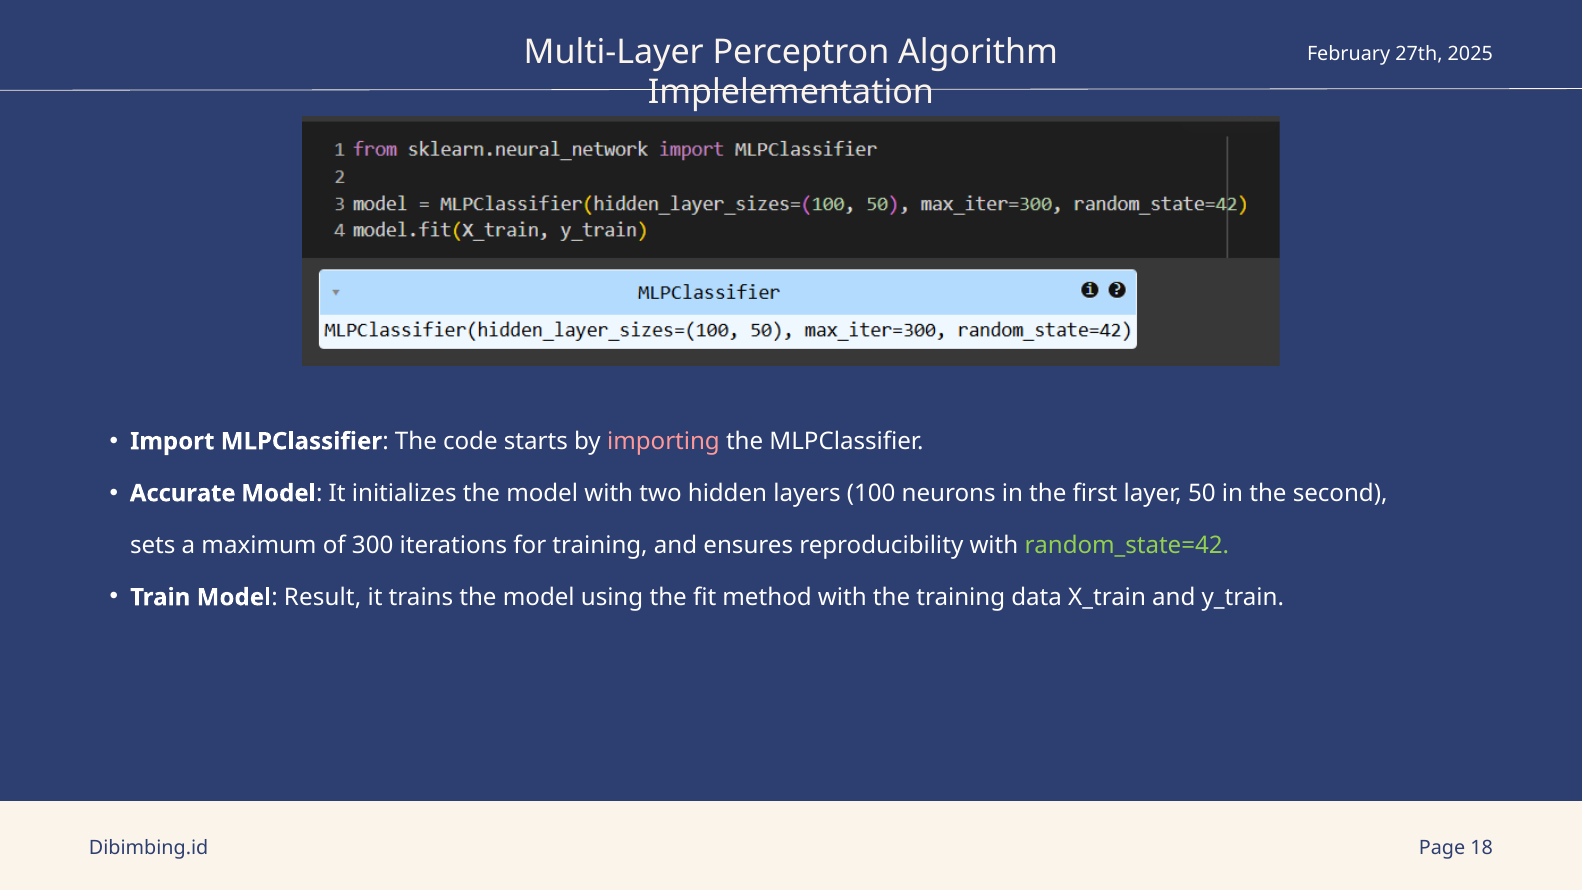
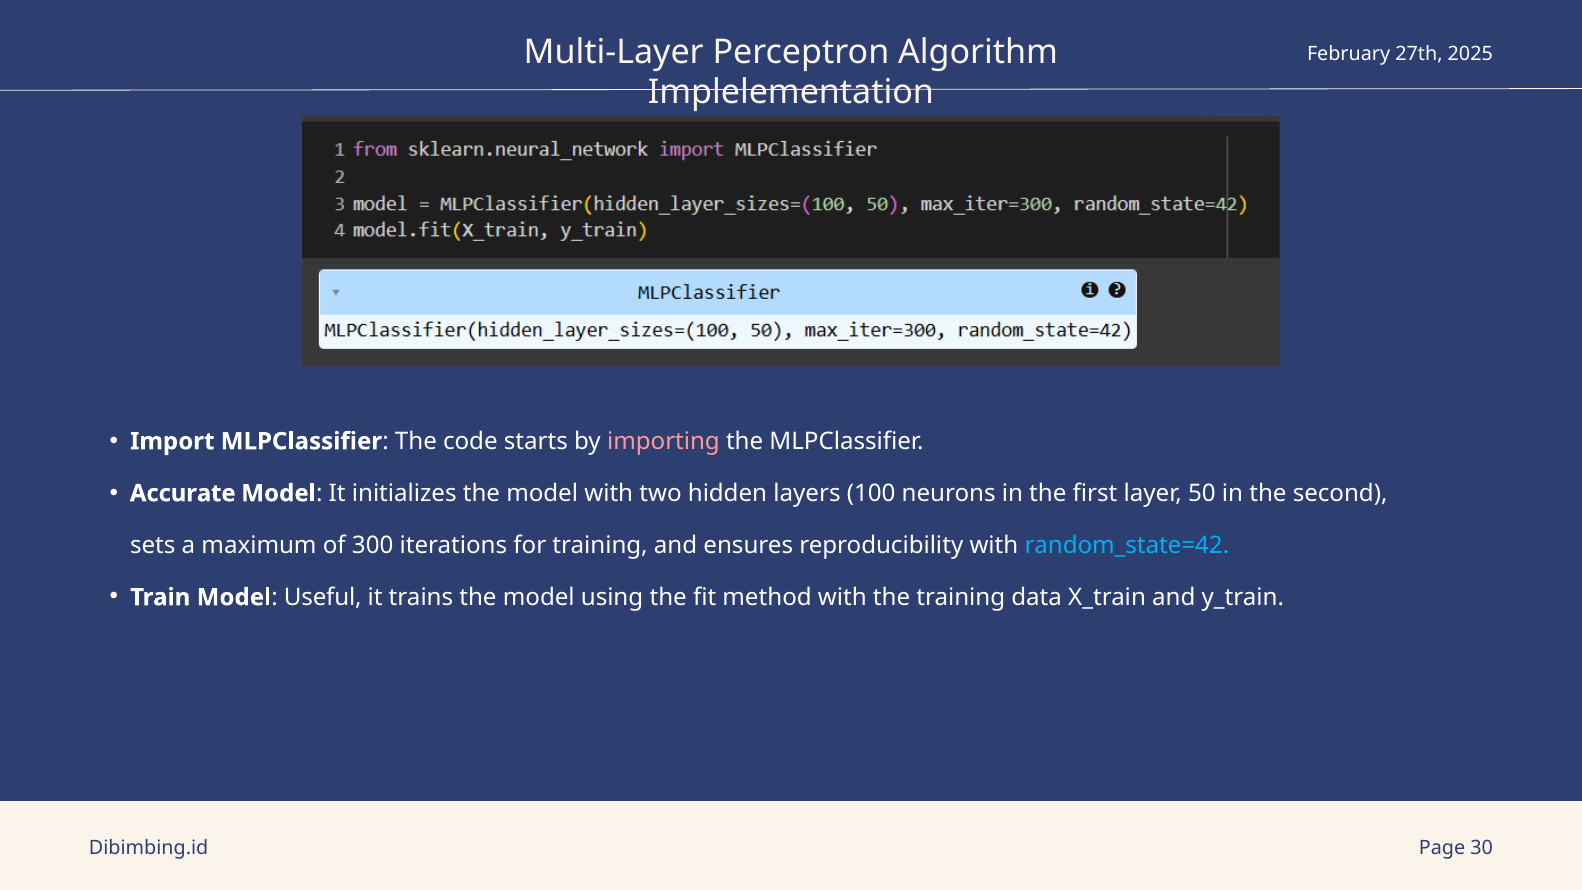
random_state=42 colour: light green -> light blue (1127, 545)
Result: Result -> Useful (323, 597)
18: 18 -> 30 (1482, 848)
